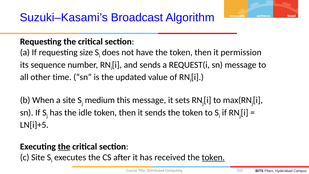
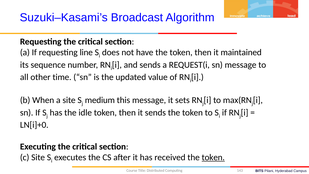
size: size -> line (86, 52)
permission: permission -> maintained (241, 52)
LN[i]+5: LN[i]+5 -> LN[i]+0 (34, 125)
the underline: present -> none (64, 146)
